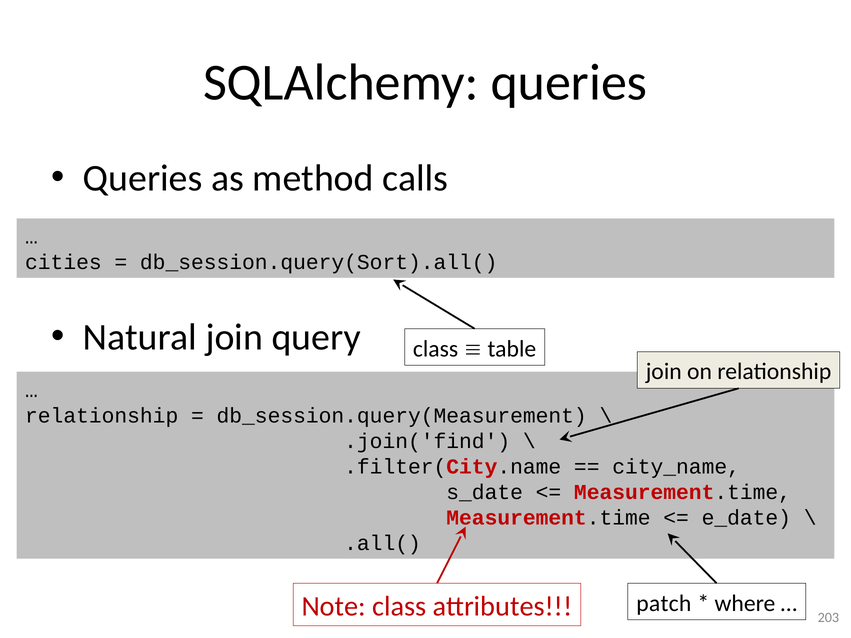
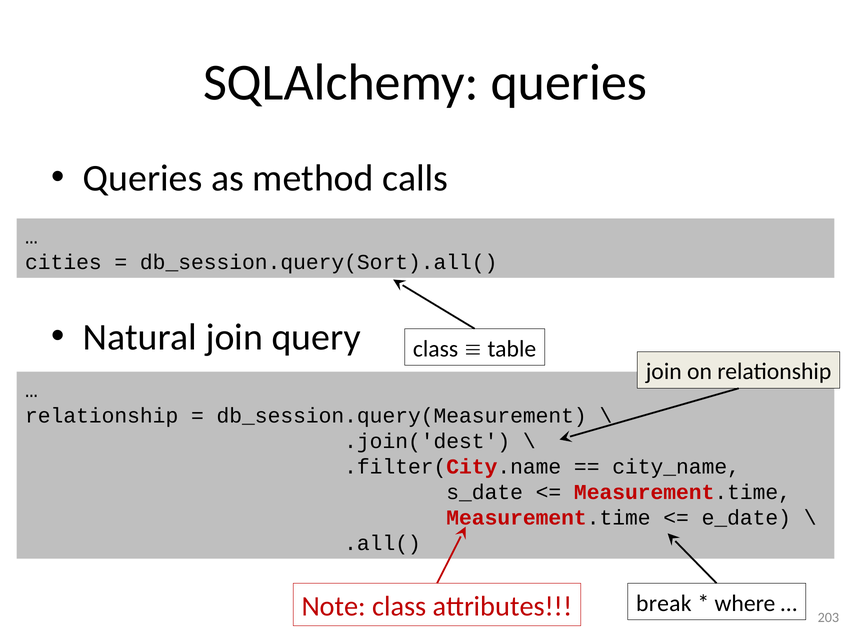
.join('find: .join('find -> .join('dest (427, 441)
patch: patch -> break (664, 604)
